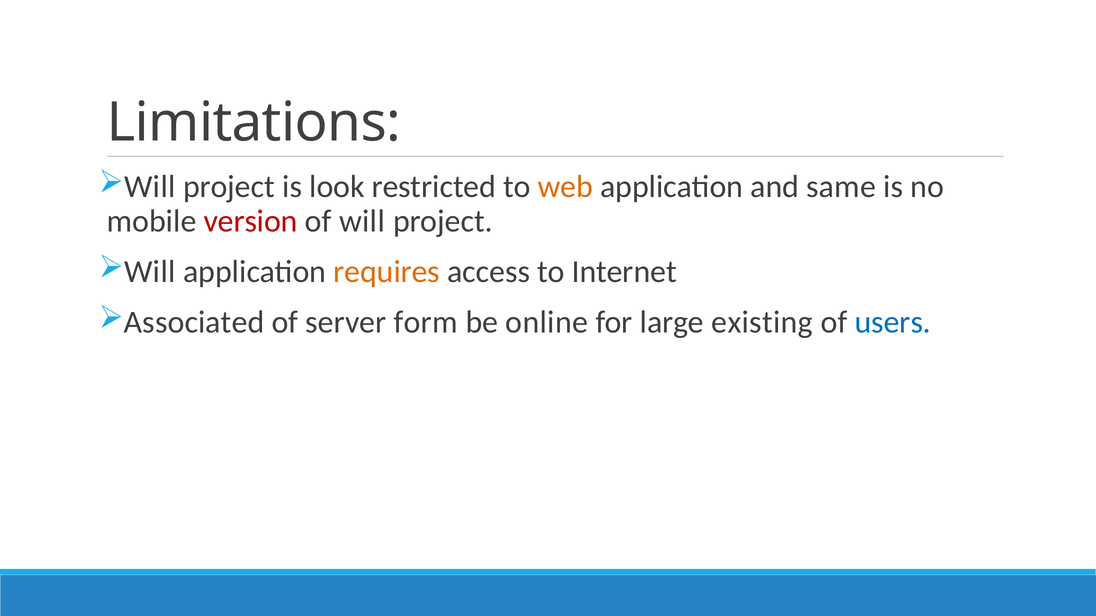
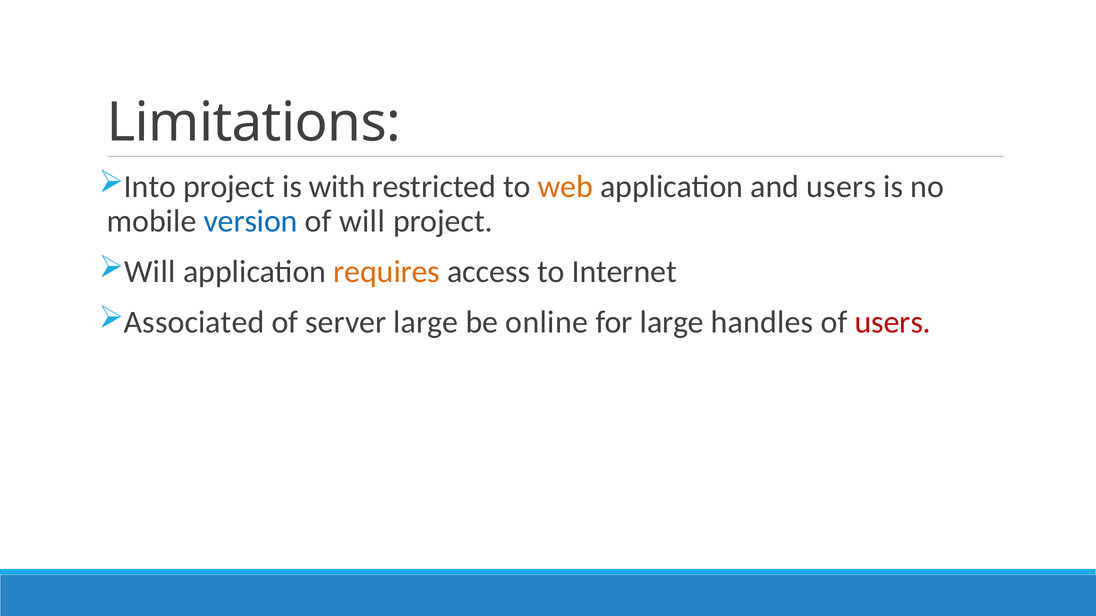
Will: Will -> Into (150, 187)
look: look -> with (337, 187)
and same: same -> users (841, 187)
version colour: red -> blue (251, 222)
server form: form -> large (426, 322)
existing: existing -> handles (762, 322)
users colour: blue -> red (893, 322)
